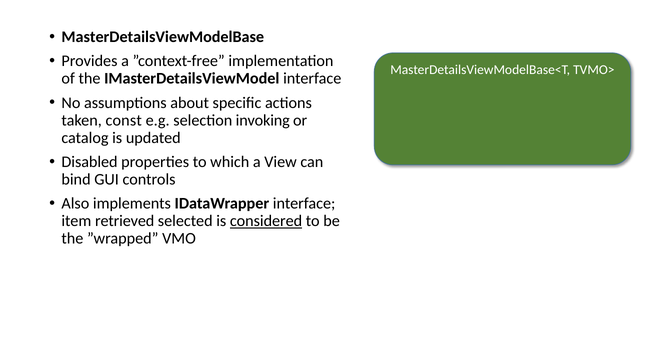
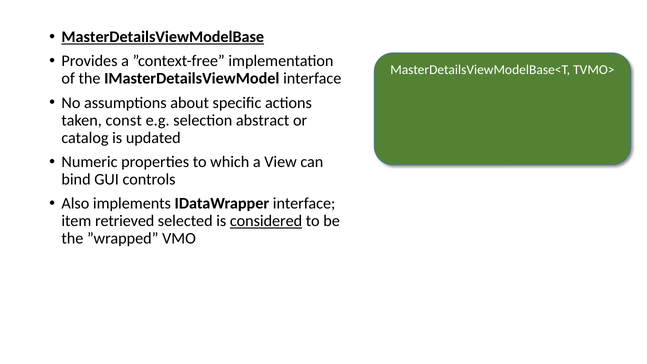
MasterDetailsViewModelBase underline: none -> present (163, 37)
invoking: invoking -> abstract (263, 120)
Disabled: Disabled -> Numeric (89, 162)
